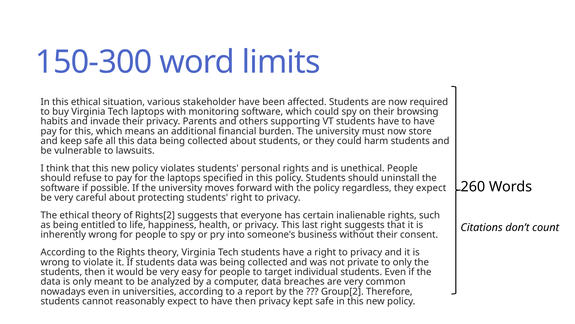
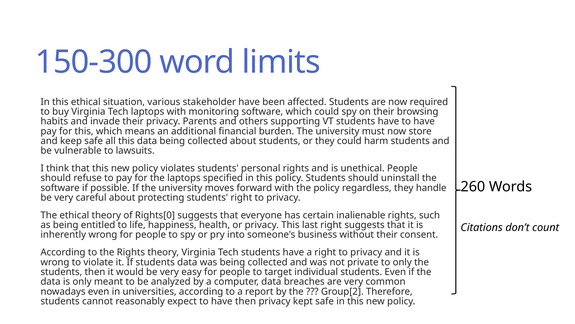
they expect: expect -> handle (431, 188)
Rights[2: Rights[2 -> Rights[0 (155, 215)
